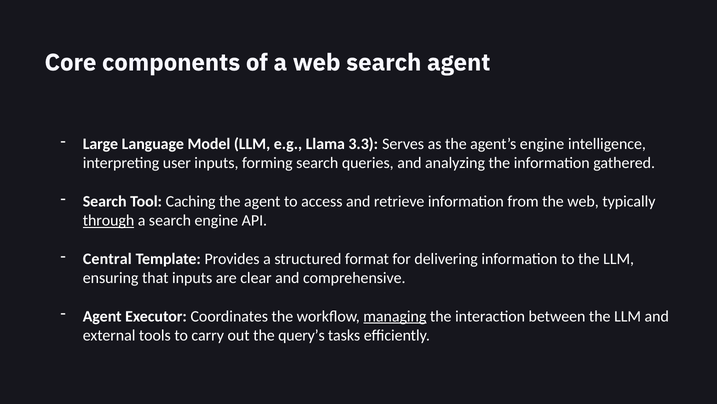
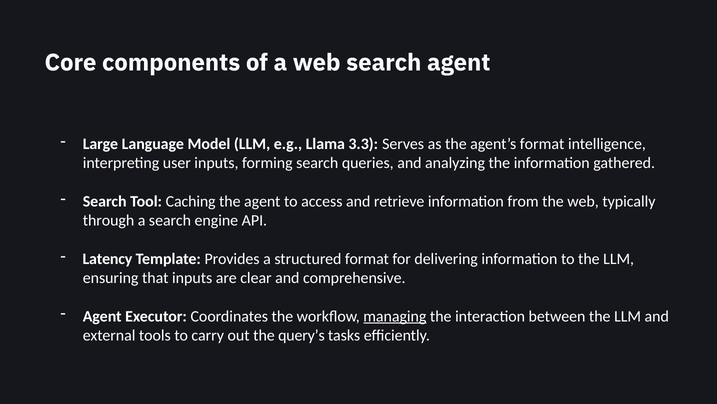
agent’s engine: engine -> format (542, 144)
through underline: present -> none (109, 220)
Central: Central -> Latency (107, 258)
